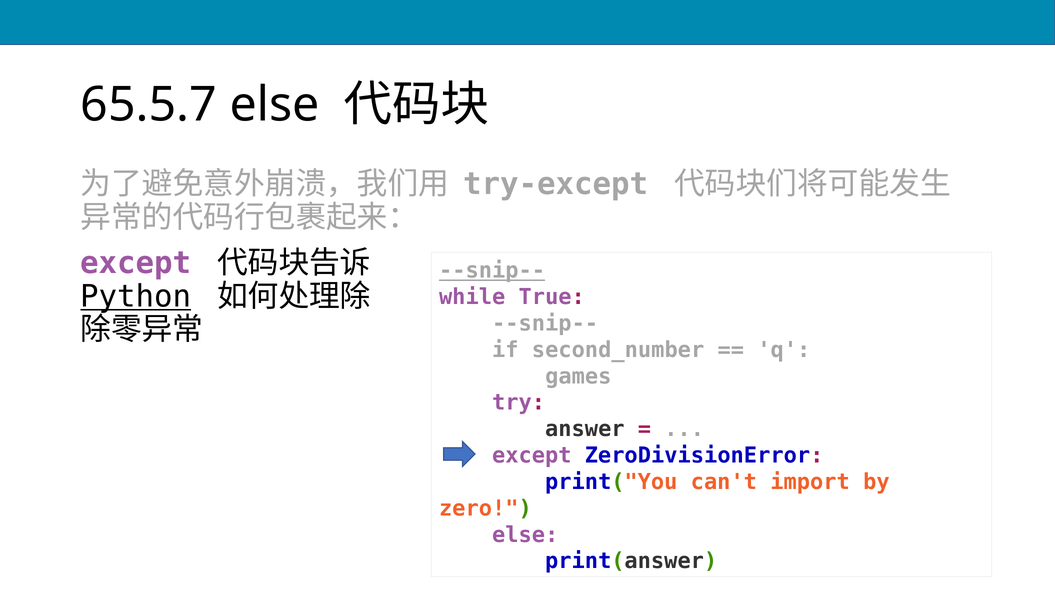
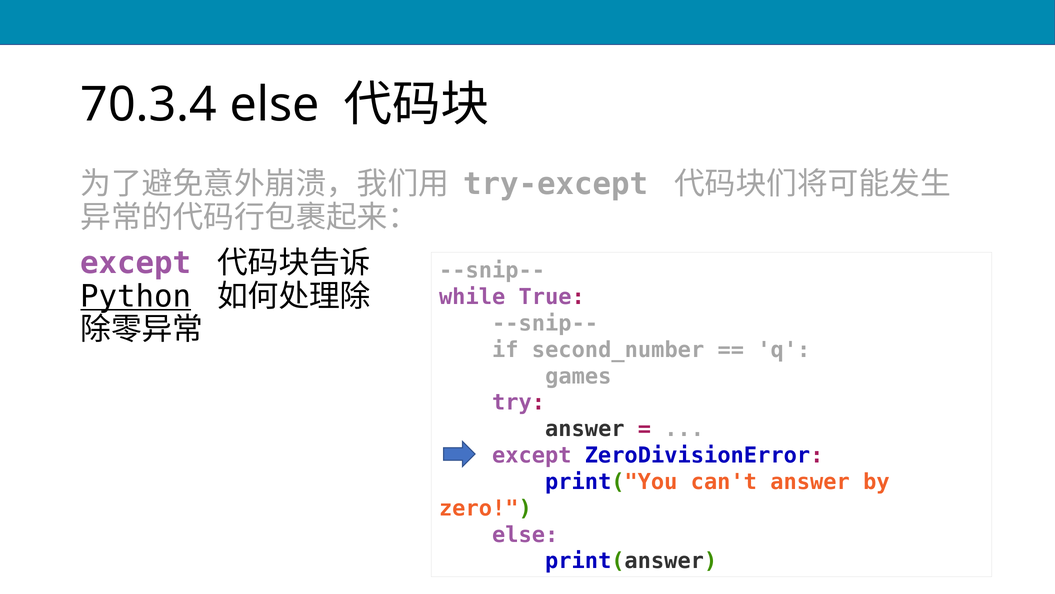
65.5.7: 65.5.7 -> 70.3.4 (149, 105)
--snip-- underline: present -> none (492, 270)
can't import: import -> answer (810, 481)
